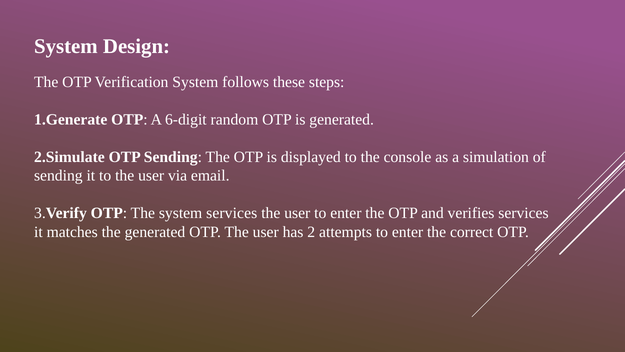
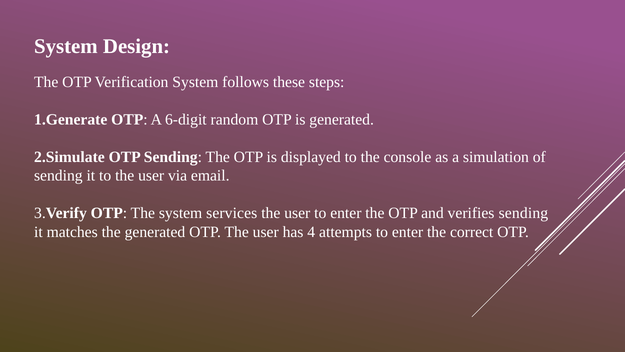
verifies services: services -> sending (523, 213)
2: 2 -> 4 (311, 232)
